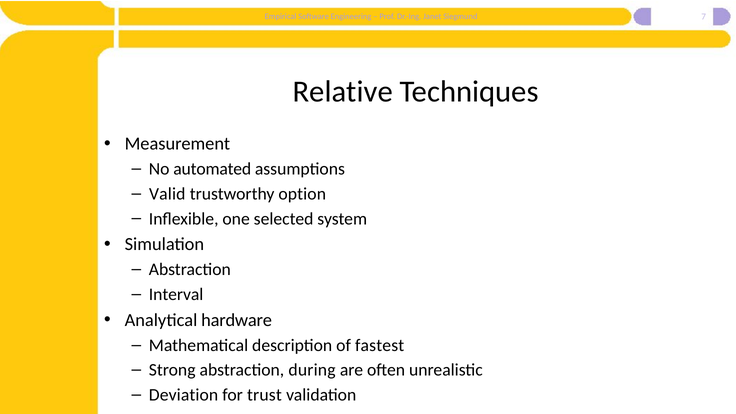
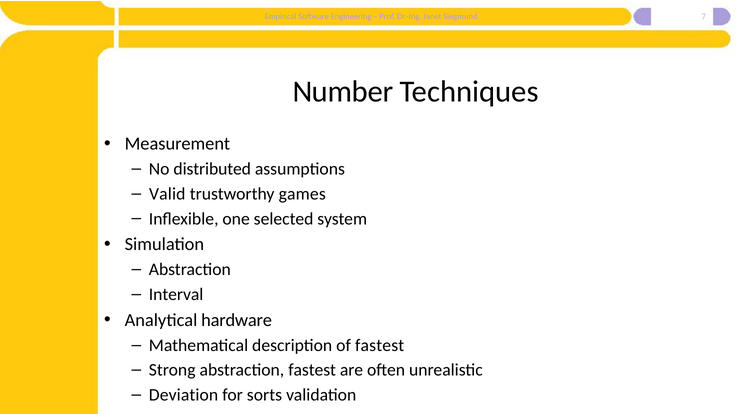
Relative: Relative -> Number (343, 92)
automated: automated -> distributed (212, 169)
option: option -> games (302, 194)
abstraction during: during -> fastest (312, 370)
trust: trust -> sorts (264, 395)
